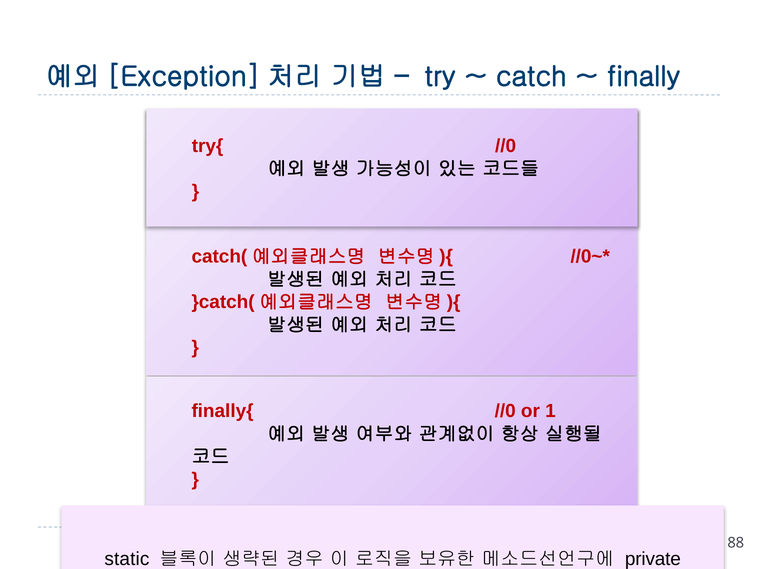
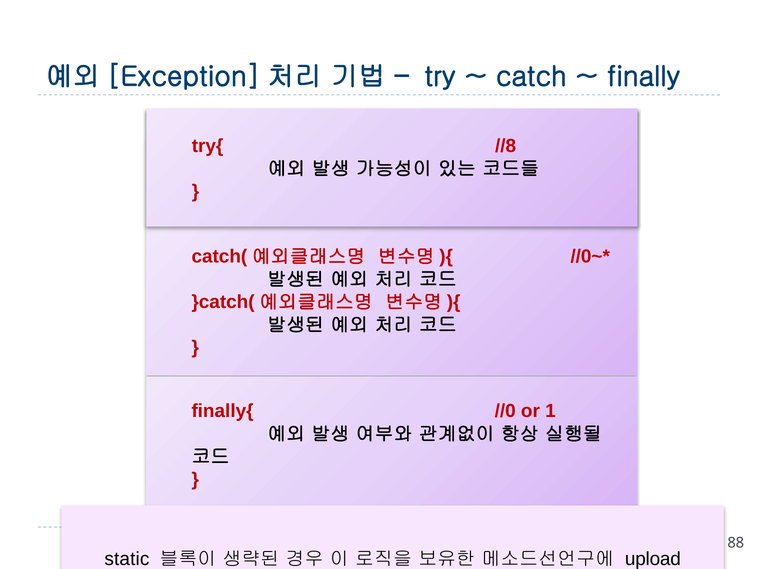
//0: //0 -> //8 (506, 146)
private: private -> upload (653, 559)
